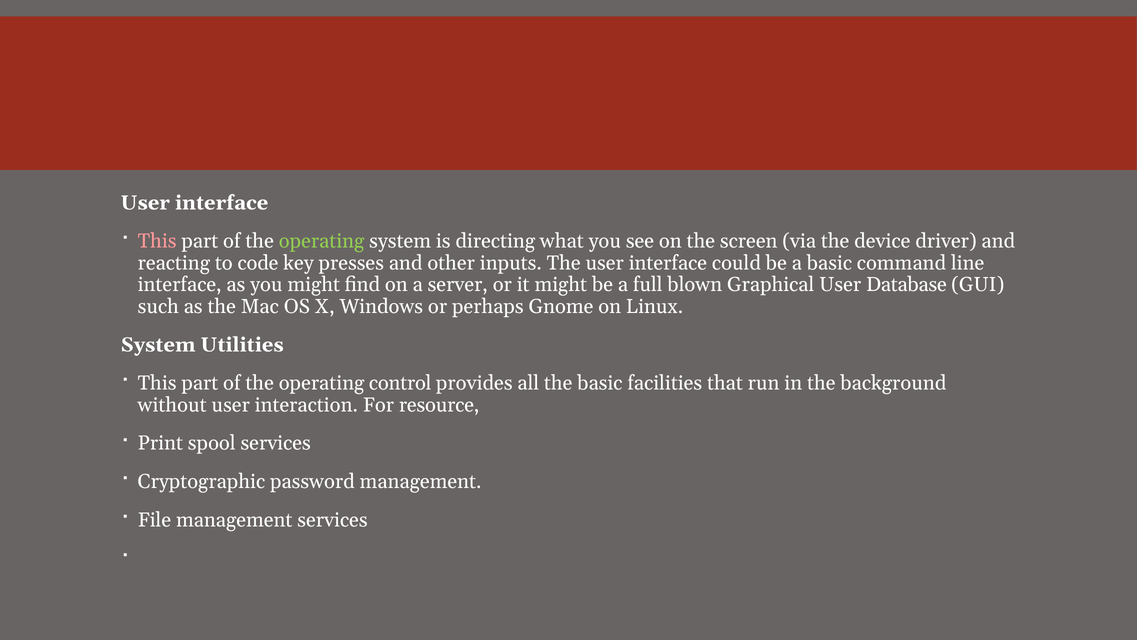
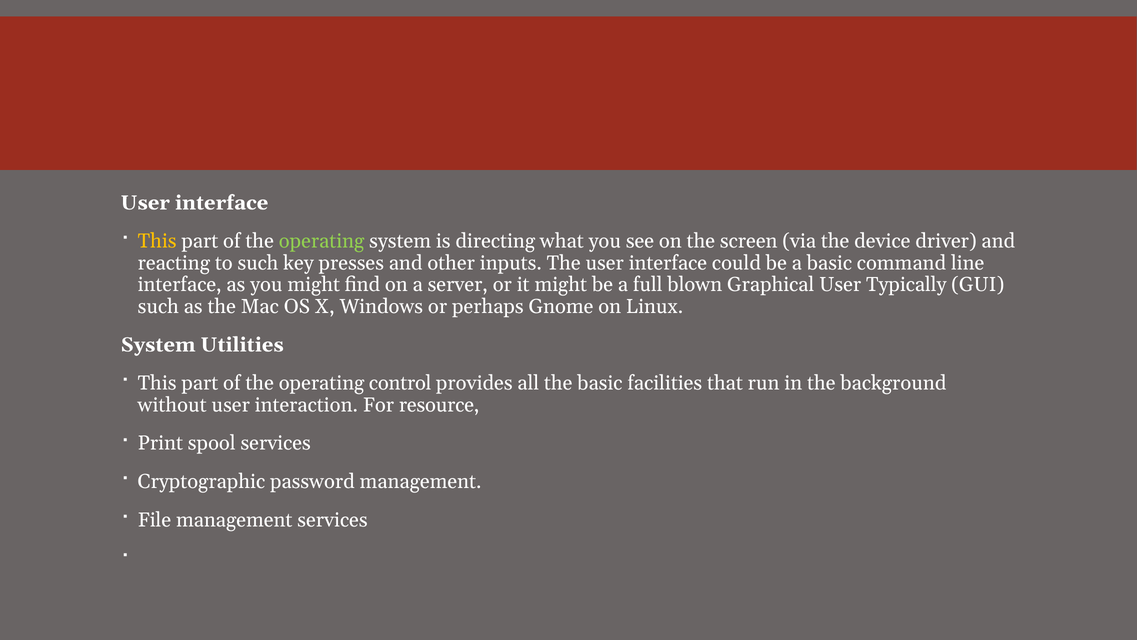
This colour: pink -> yellow (157, 241)
to code: code -> such (258, 263)
Database: Database -> Typically (906, 284)
